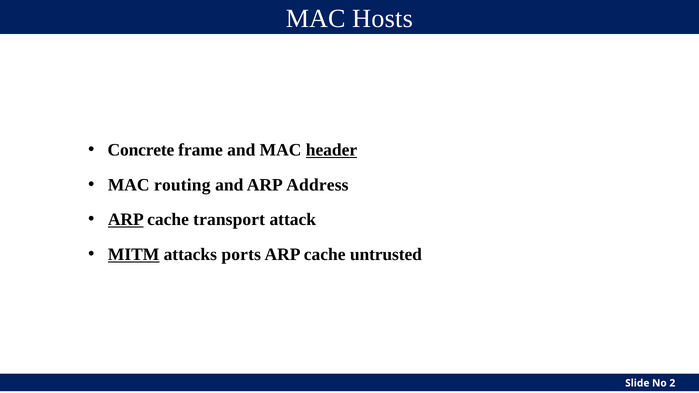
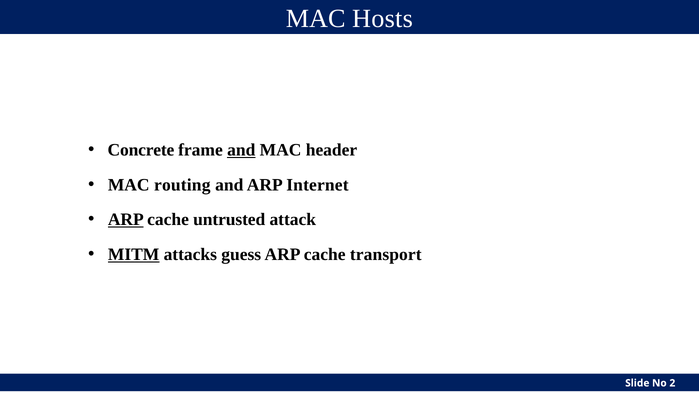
and underline: none -> present (241, 150)
header underline: present -> none (331, 150)
Address: Address -> Internet (317, 185)
transport: transport -> untrusted (229, 220)
ports: ports -> guess (241, 255)
untrusted: untrusted -> transport (386, 255)
